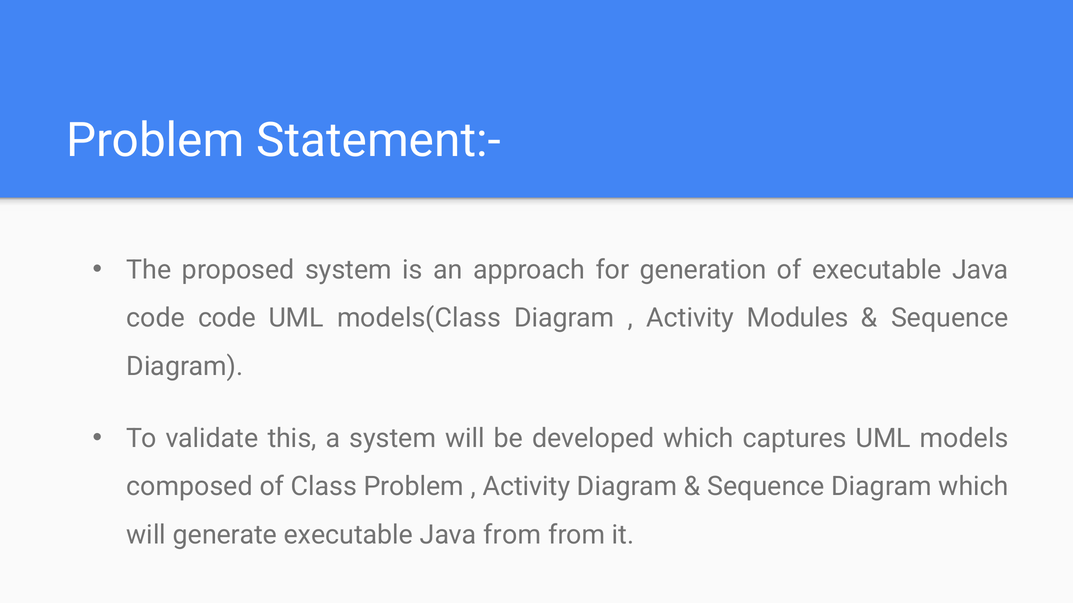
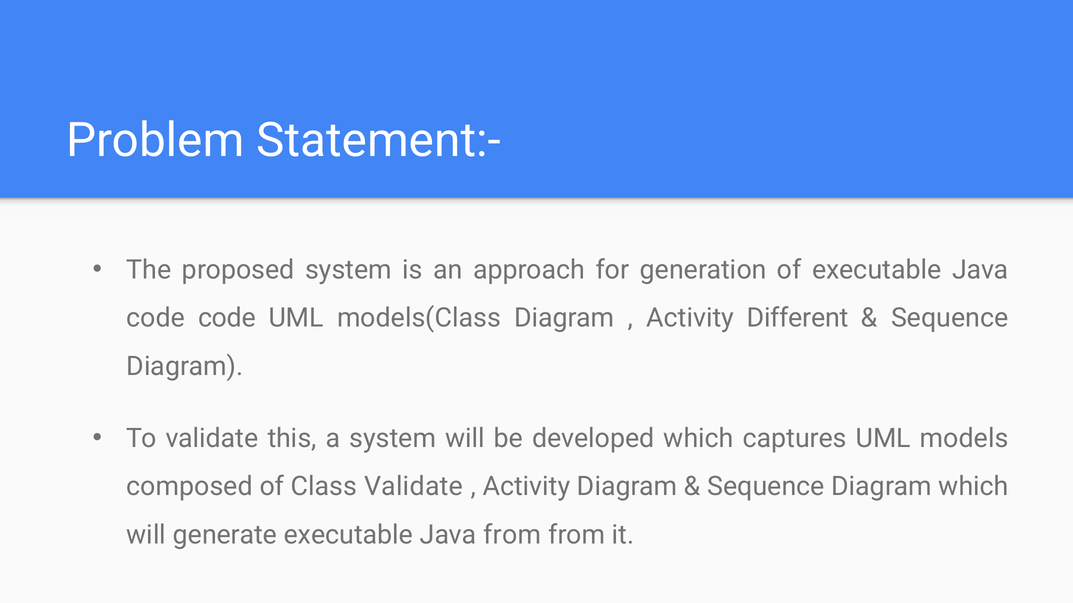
Modules: Modules -> Different (798, 318)
Class Problem: Problem -> Validate (414, 487)
